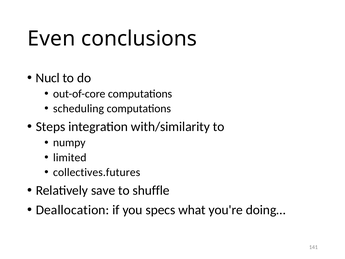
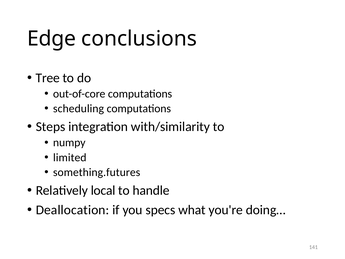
Even: Even -> Edge (52, 39)
Nucl: Nucl -> Tree (48, 78)
collectives.futures: collectives.futures -> something.futures (97, 172)
save: save -> local (103, 190)
shuffle: shuffle -> handle (151, 190)
